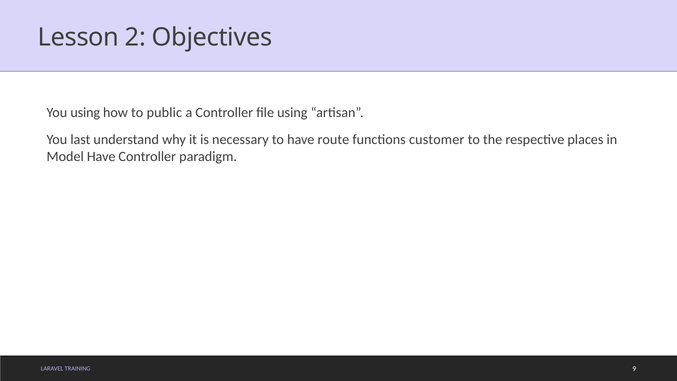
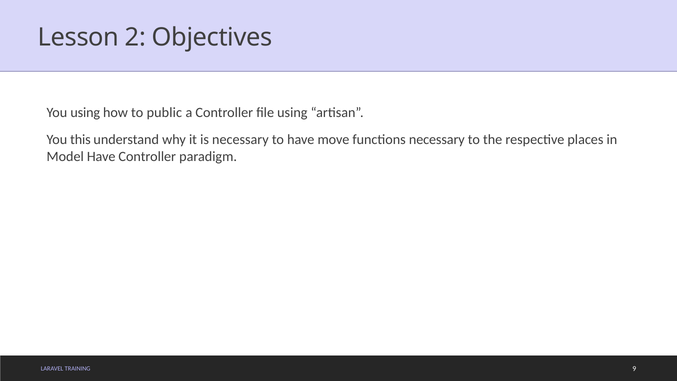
last: last -> this (80, 139)
route: route -> move (333, 139)
functions customer: customer -> necessary (437, 139)
